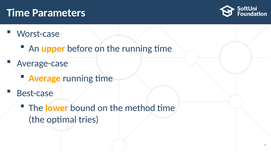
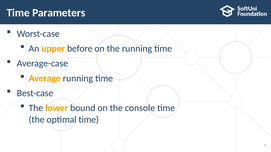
method: method -> console (140, 108)
optimal tries: tries -> time (89, 120)
